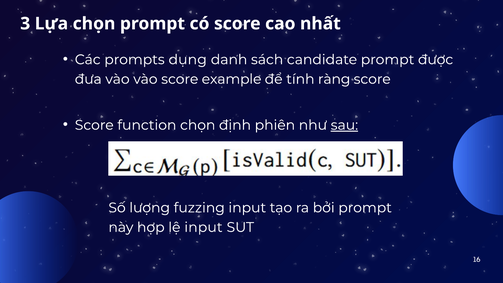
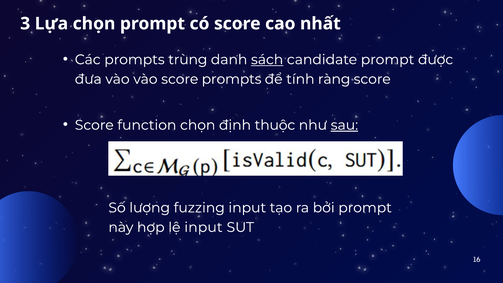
dụng: dụng -> trùng (188, 60)
sách underline: none -> present (267, 60)
score example: example -> prompts (232, 79)
phiên: phiên -> thuộc (275, 125)
